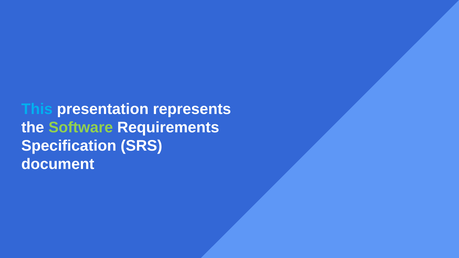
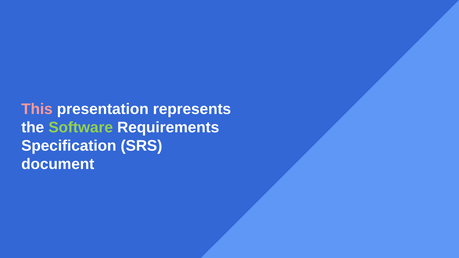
This colour: light blue -> pink (37, 109)
